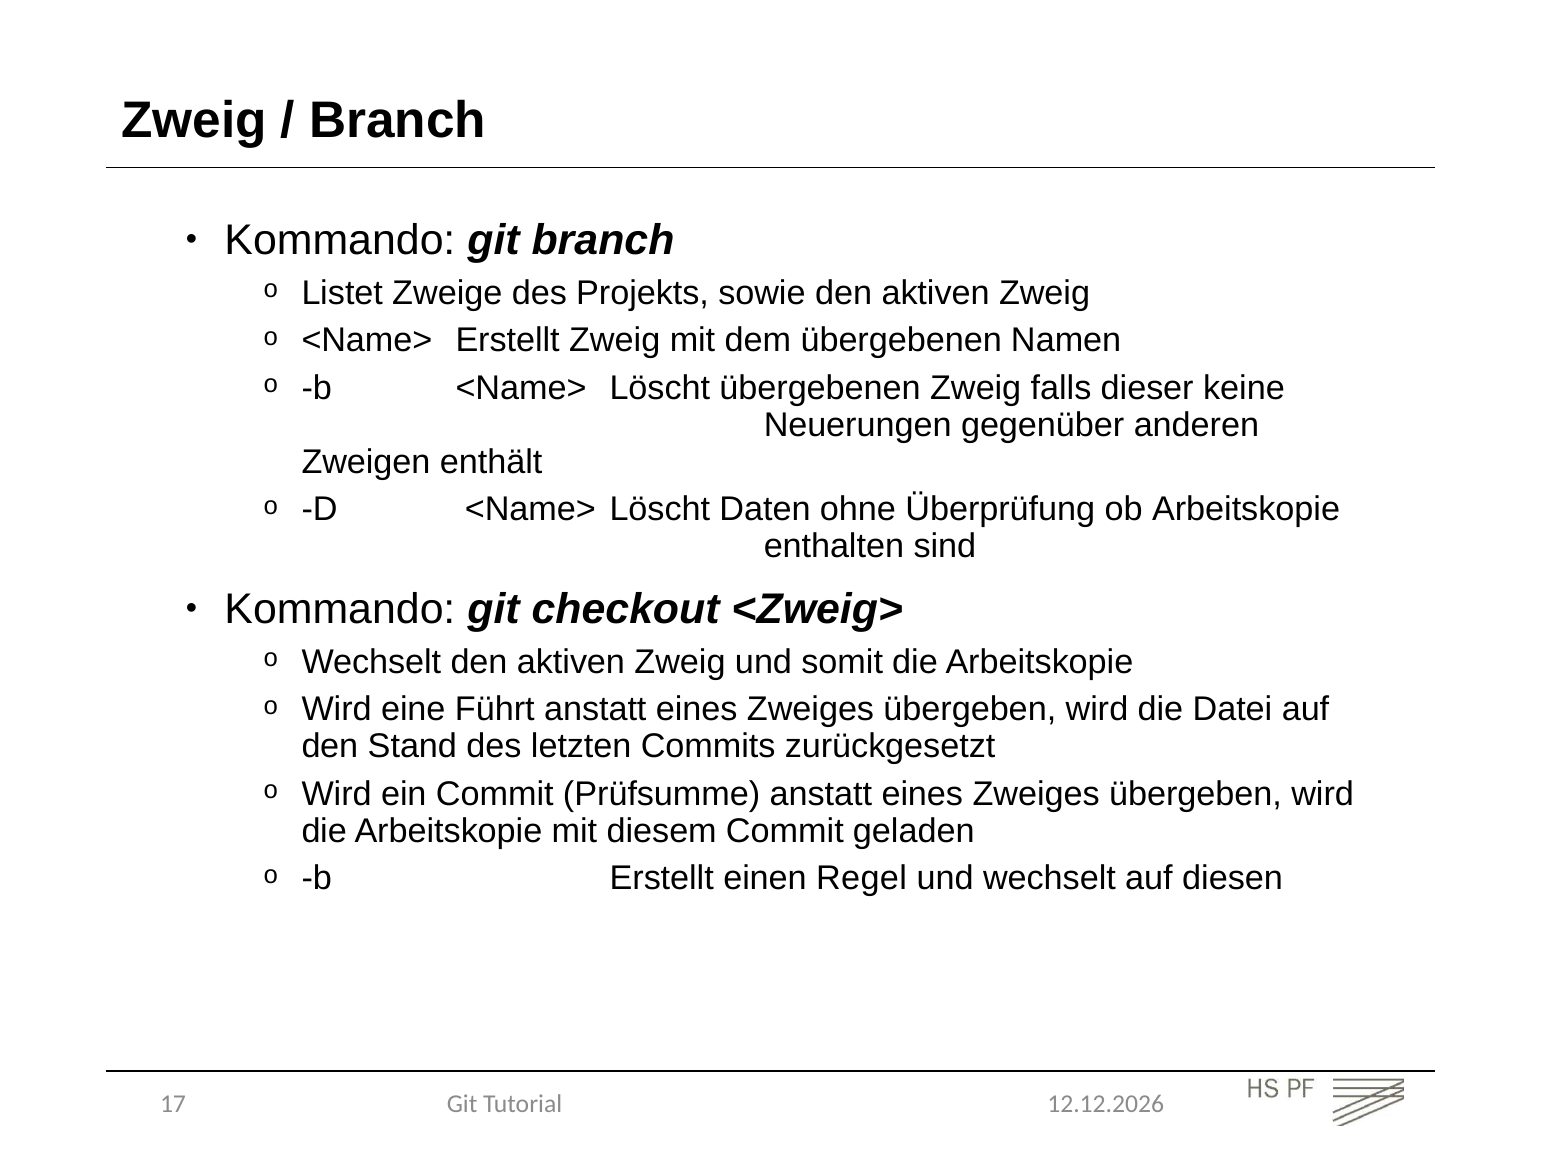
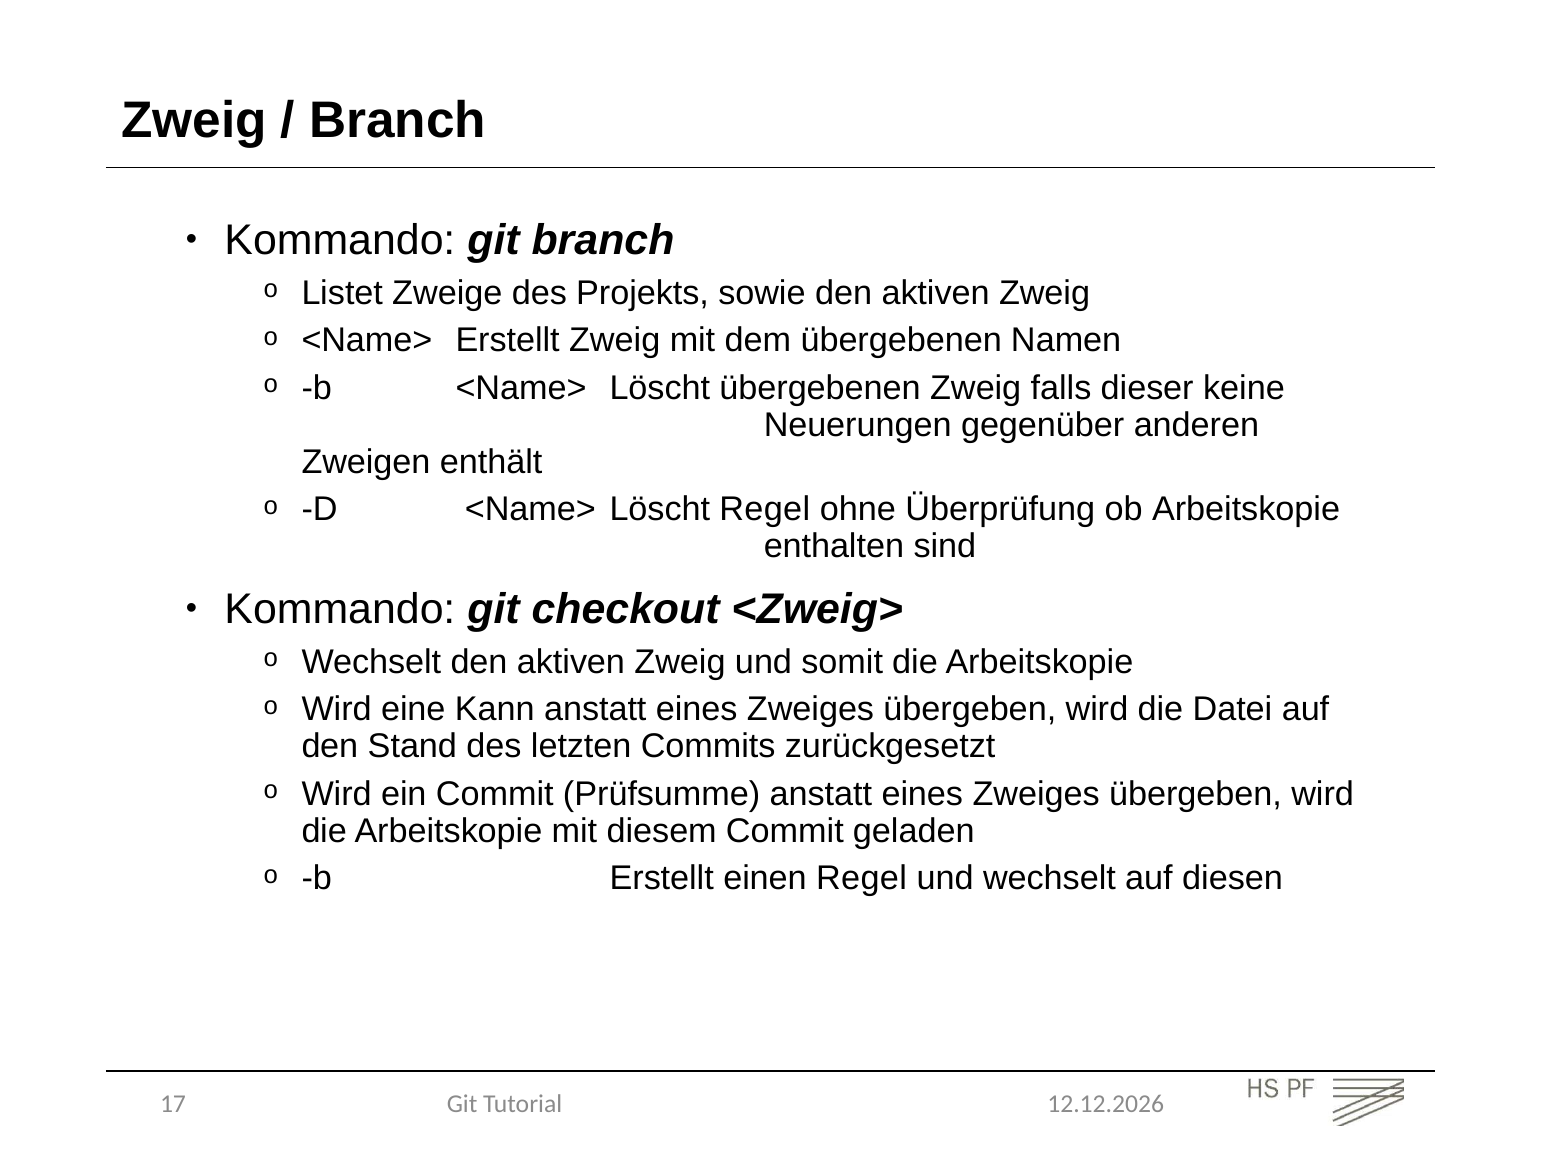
Löscht Daten: Daten -> Regel (765, 509)
Führt: Führt -> Kann (495, 709)
